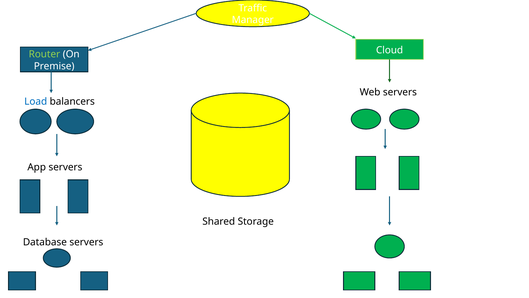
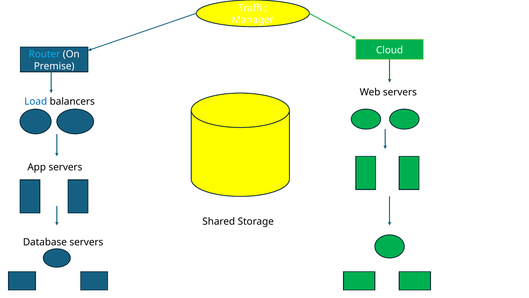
Router colour: light green -> light blue (44, 54)
